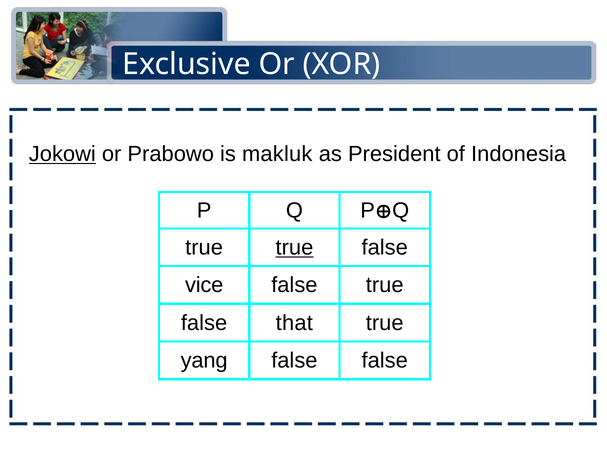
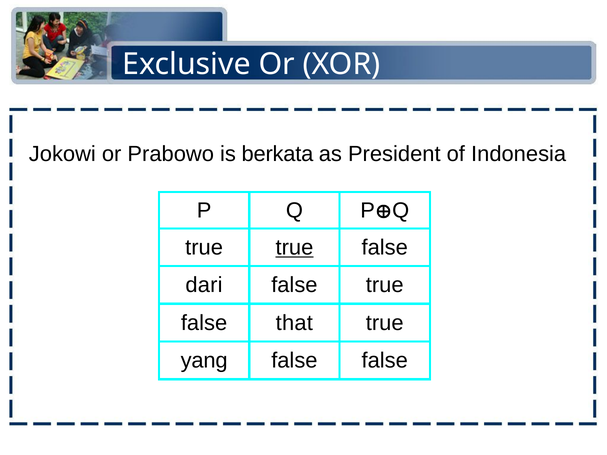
Jokowi underline: present -> none (62, 154)
makluk: makluk -> berkata (277, 154)
vice: vice -> dari (204, 285)
